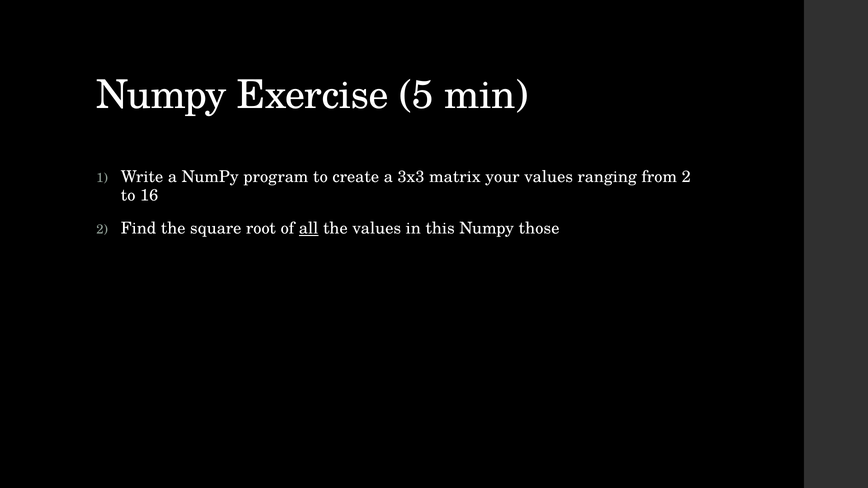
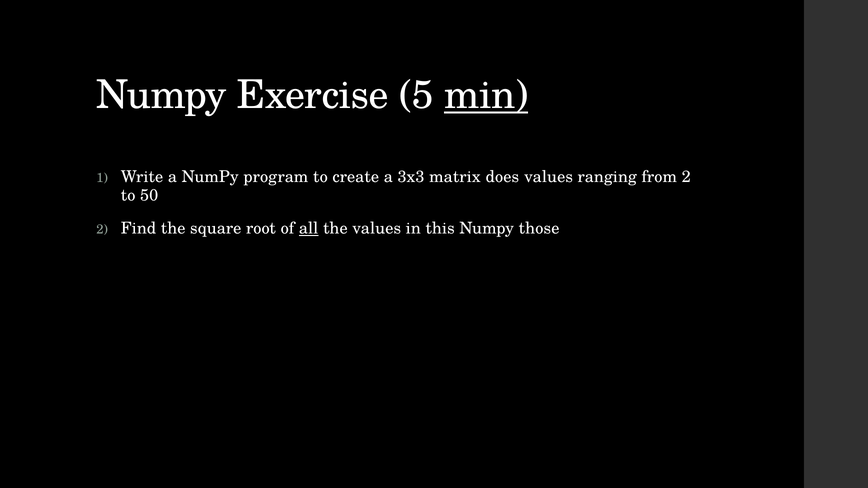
min underline: none -> present (486, 95)
your: your -> does (502, 177)
16: 16 -> 50 (149, 195)
